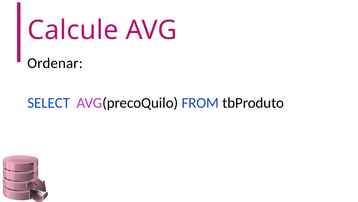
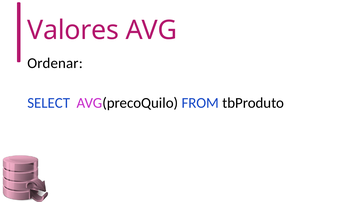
Calcule: Calcule -> Valores (73, 30)
